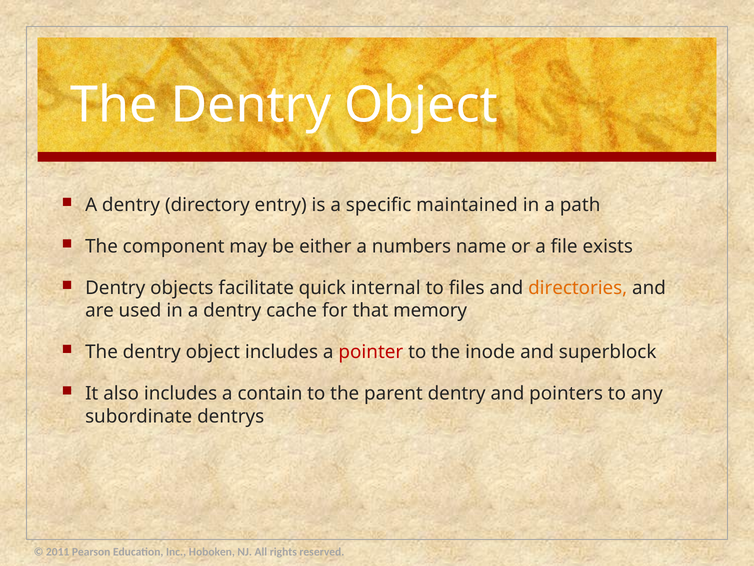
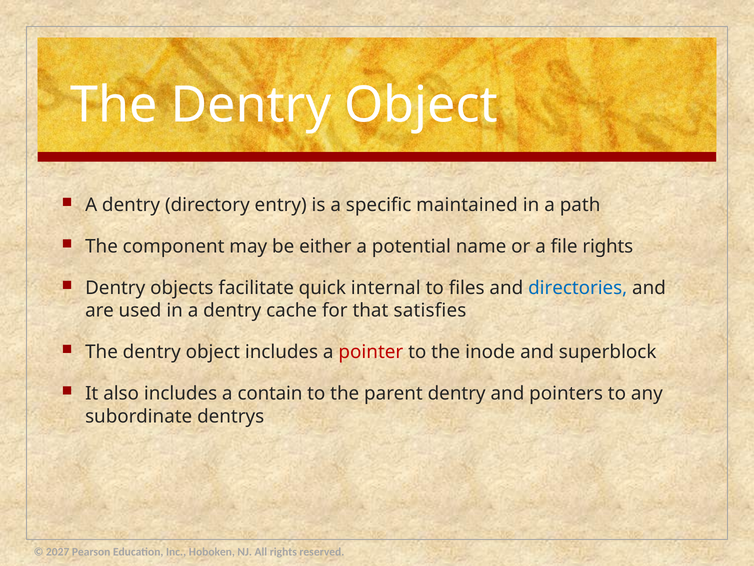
numbers: numbers -> potential (411, 246)
file exists: exists -> rights (608, 246)
directories colour: orange -> blue (578, 288)
memory: memory -> satisfies (430, 310)
2011: 2011 -> 2027 (58, 551)
